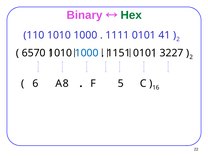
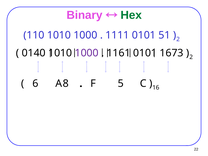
41: 41 -> 51 (164, 35)
6570: 6570 -> 0140 (34, 53)
1000 colour: blue -> purple (87, 53)
1151: 1151 -> 1161 (119, 53)
3227: 3227 -> 1673 (172, 53)
